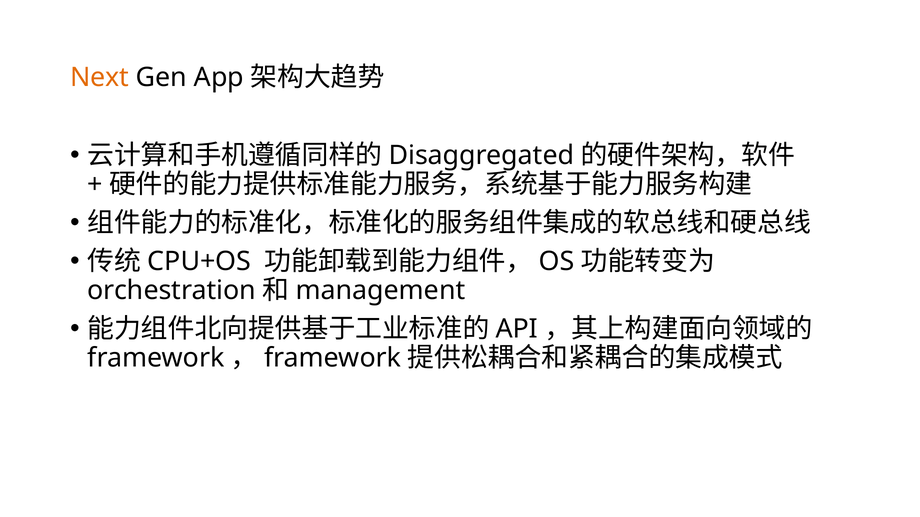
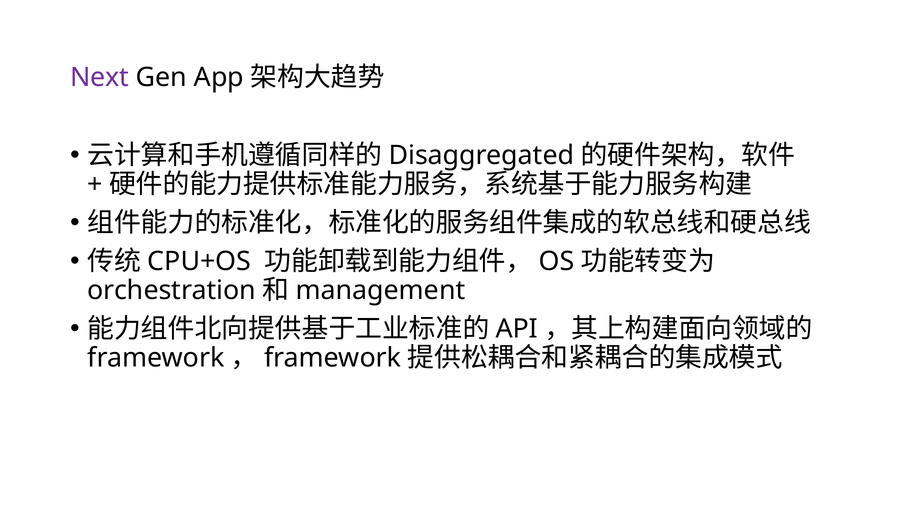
Next colour: orange -> purple (100, 77)
